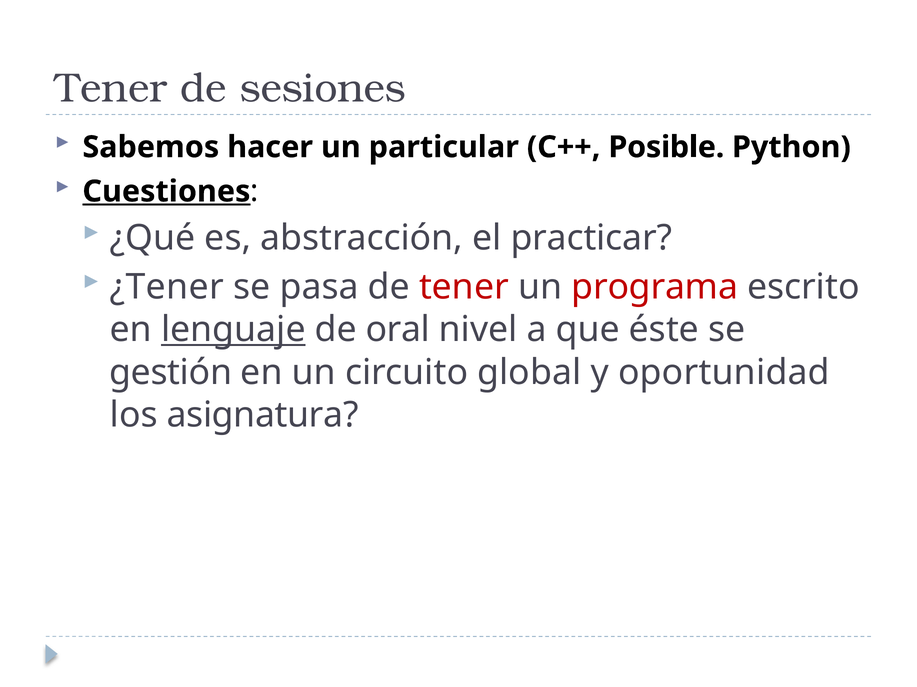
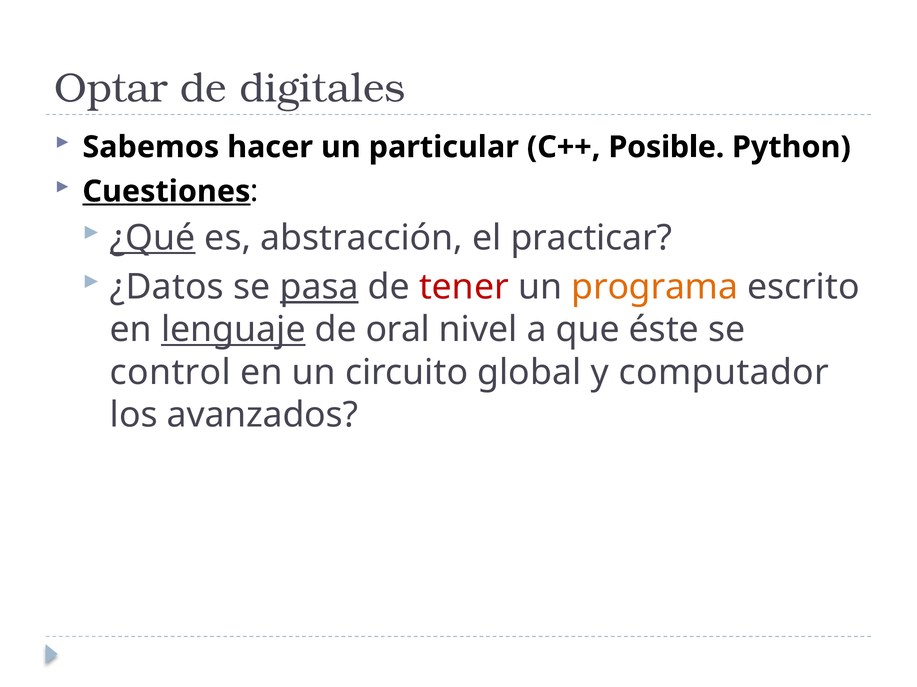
Tener: Tener -> Optar (111, 88)
sesiones: sesiones -> digitales (323, 88)
¿Qué underline: none -> present (153, 238)
¿Tener: ¿Tener -> ¿Datos (167, 287)
pasa underline: none -> present (319, 287)
programa colour: red -> orange (655, 287)
gestión: gestión -> control (170, 373)
oportunidad: oportunidad -> computador (724, 373)
asignatura: asignatura -> avanzados (262, 416)
